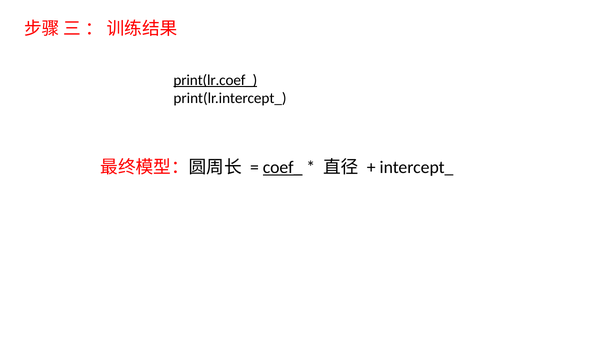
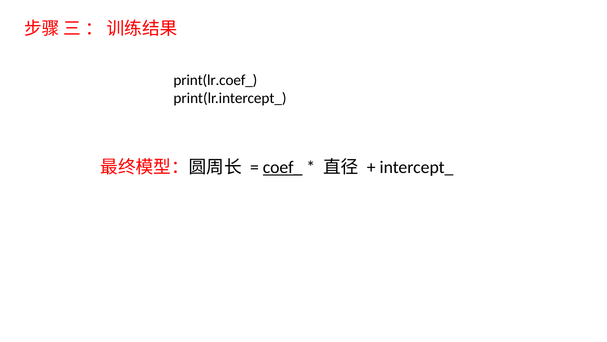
print(lr.coef_ underline: present -> none (215, 80)
